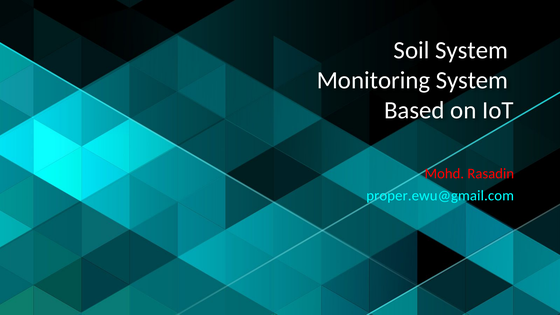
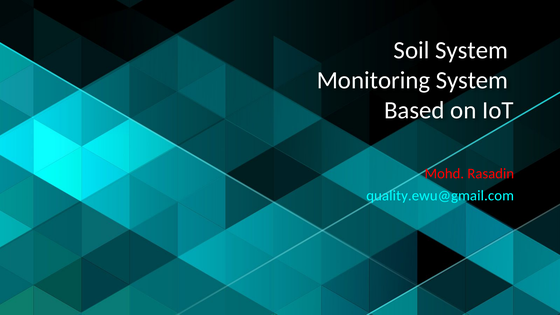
proper.ewu@gmail.com: proper.ewu@gmail.com -> quality.ewu@gmail.com (440, 196)
